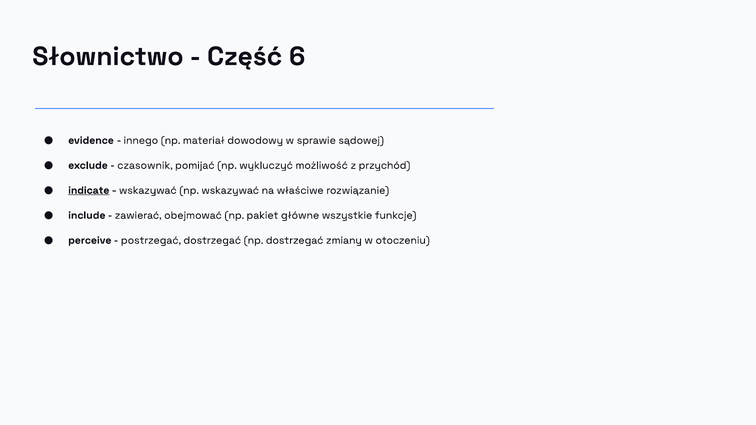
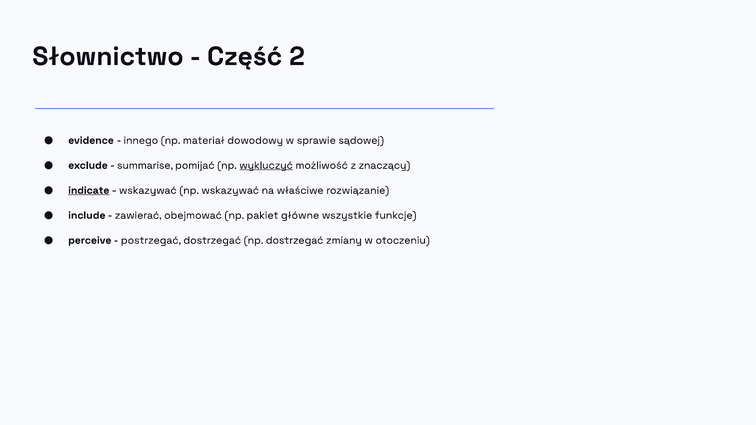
6: 6 -> 2 (297, 56)
czasownik: czasownik -> summarise (145, 165)
wykluczyć underline: none -> present (266, 165)
przychód: przychód -> znaczący (384, 165)
